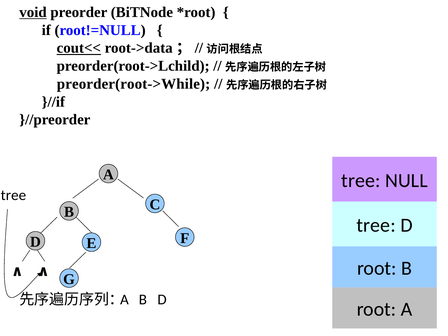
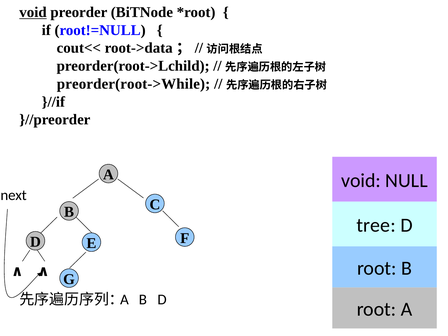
cout<< underline: present -> none (79, 48)
tree: tree -> void (361, 181)
tree: tree -> next (14, 195)
